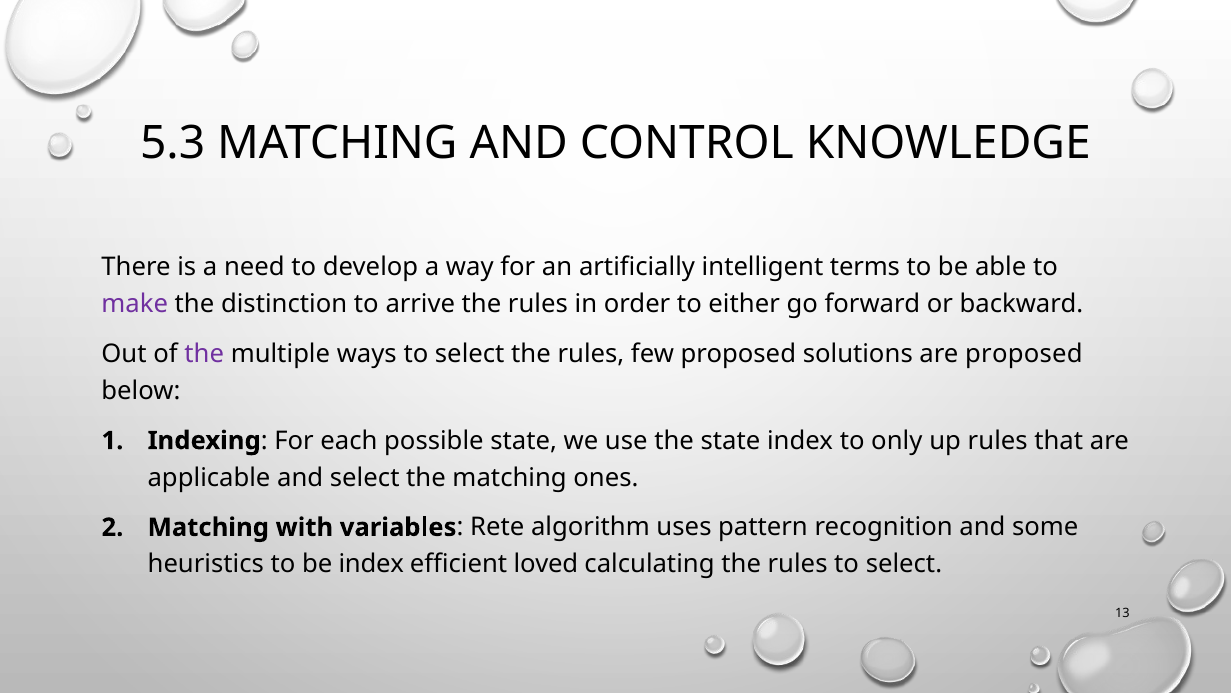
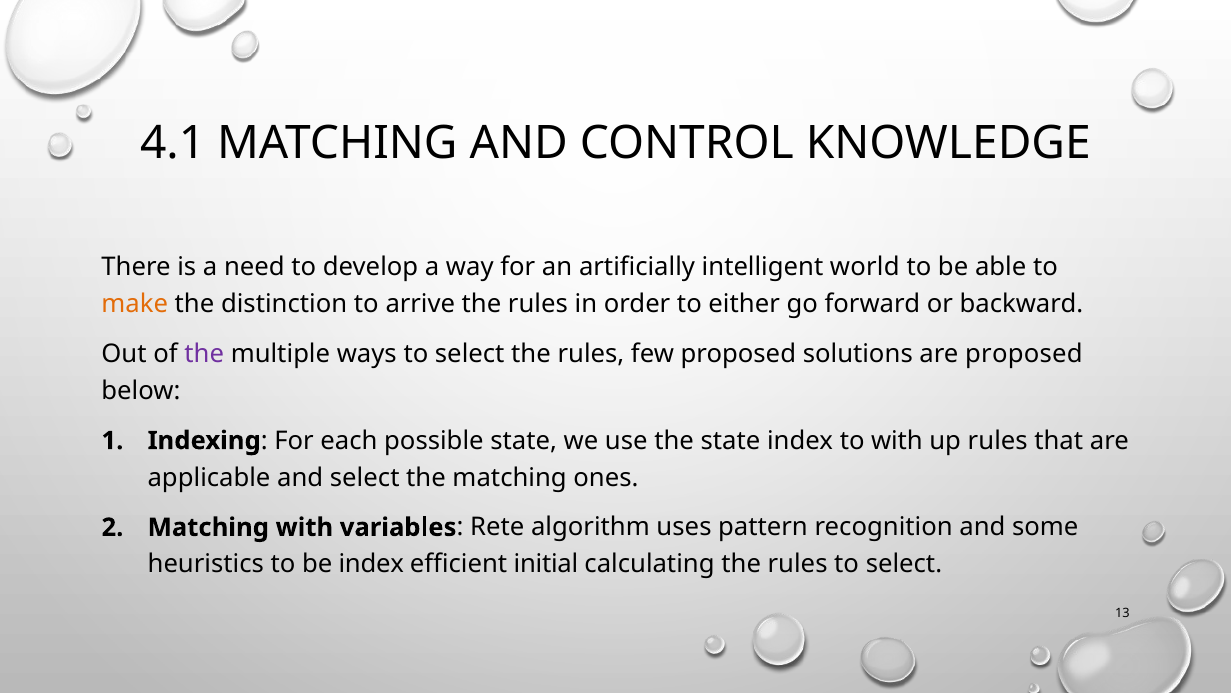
5.3: 5.3 -> 4.1 (173, 143)
terms: terms -> world (865, 267)
make colour: purple -> orange (135, 304)
to only: only -> with (897, 440)
loved: loved -> initial (546, 564)
